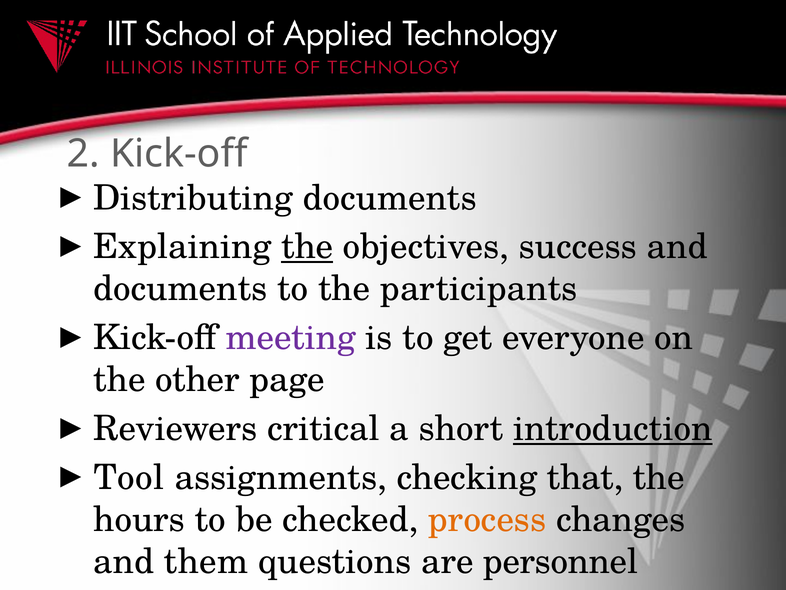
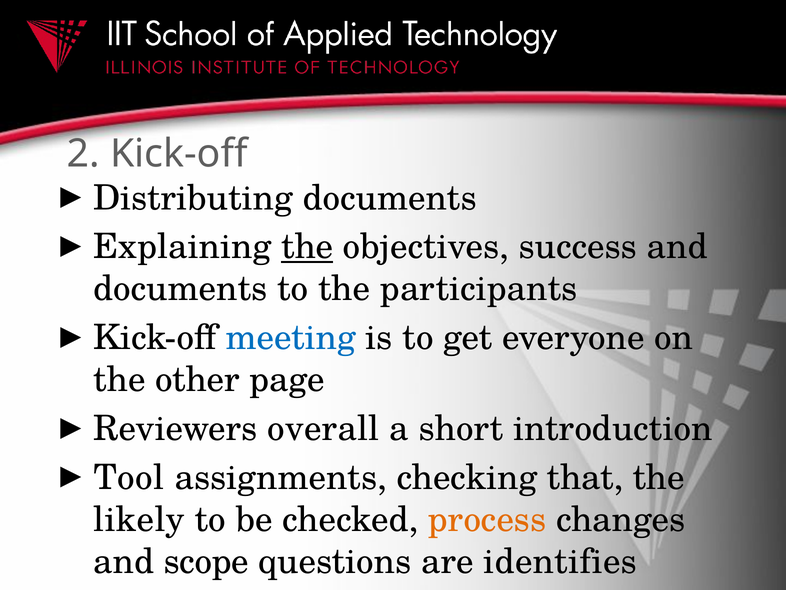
meeting colour: purple -> blue (291, 338)
critical: critical -> overall (323, 428)
introduction underline: present -> none (613, 428)
hours: hours -> likely (139, 519)
them: them -> scope (206, 561)
personnel: personnel -> identifies (560, 561)
